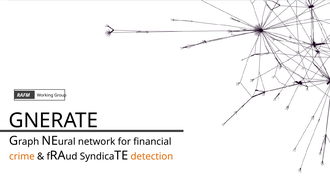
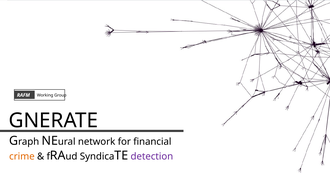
detection colour: orange -> purple (152, 156)
